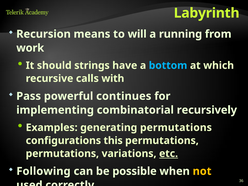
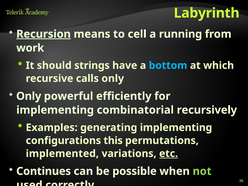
Recursion underline: none -> present (44, 34)
will: will -> cell (137, 34)
calls with: with -> only (113, 78)
Pass: Pass -> Only (29, 96)
continues: continues -> efficiently (124, 96)
generating permutations: permutations -> implementing (176, 128)
permutations: permutations -> implemented (62, 154)
Following: Following -> Continues (44, 171)
not colour: yellow -> light green (202, 171)
